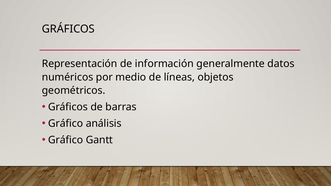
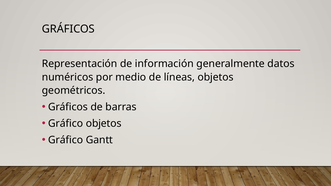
Gráfico análisis: análisis -> objetos (104, 124)
